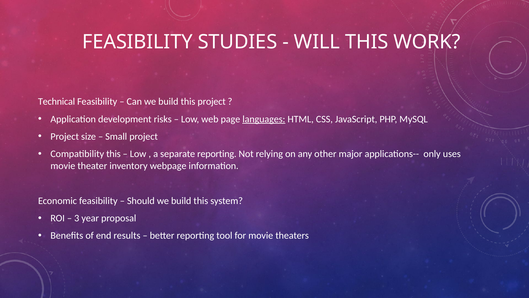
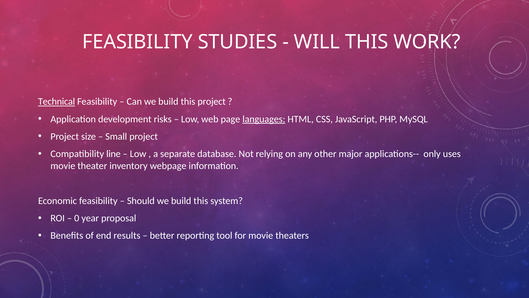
Technical underline: none -> present (57, 102)
Compatibility this: this -> line (113, 154)
separate reporting: reporting -> database (217, 154)
3: 3 -> 0 (77, 218)
